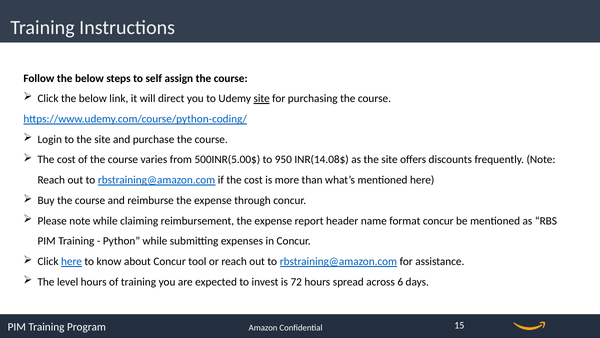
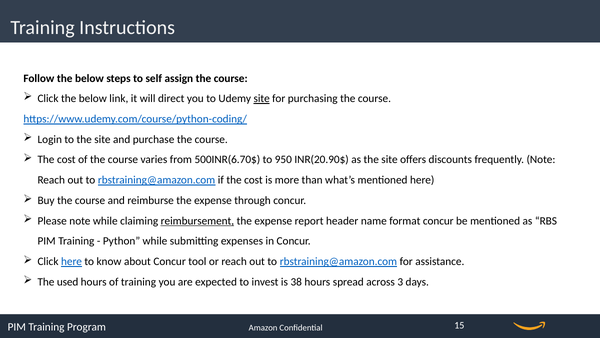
500INR(5.00$: 500INR(5.00$ -> 500INR(6.70$ (227, 160)
INR(14.08$: INR(14.08$ -> INR(20.90$ (322, 160)
reimbursement underline: none -> present (197, 221)
level: level -> used (68, 282)
72: 72 -> 38 (296, 282)
6: 6 -> 3 (400, 282)
